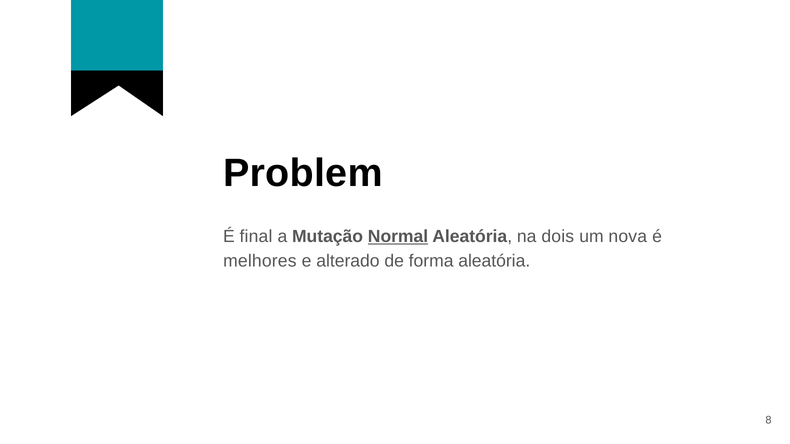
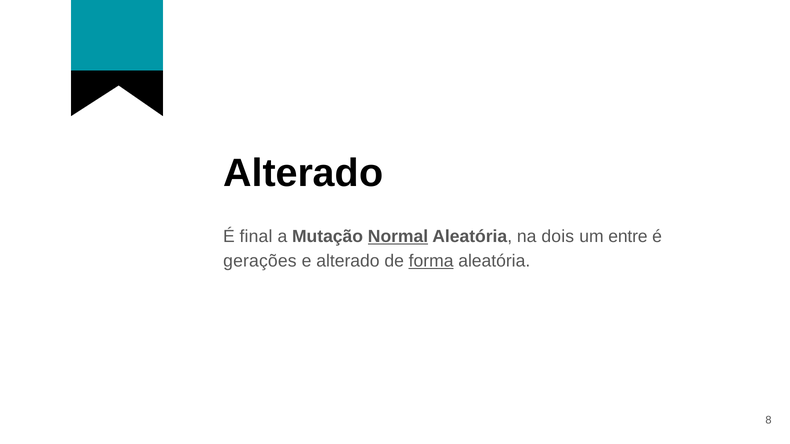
Problem: Problem -> Alterado (303, 173)
nova: nova -> entre (628, 237)
melhores: melhores -> gerações (260, 261)
forma underline: none -> present (431, 261)
